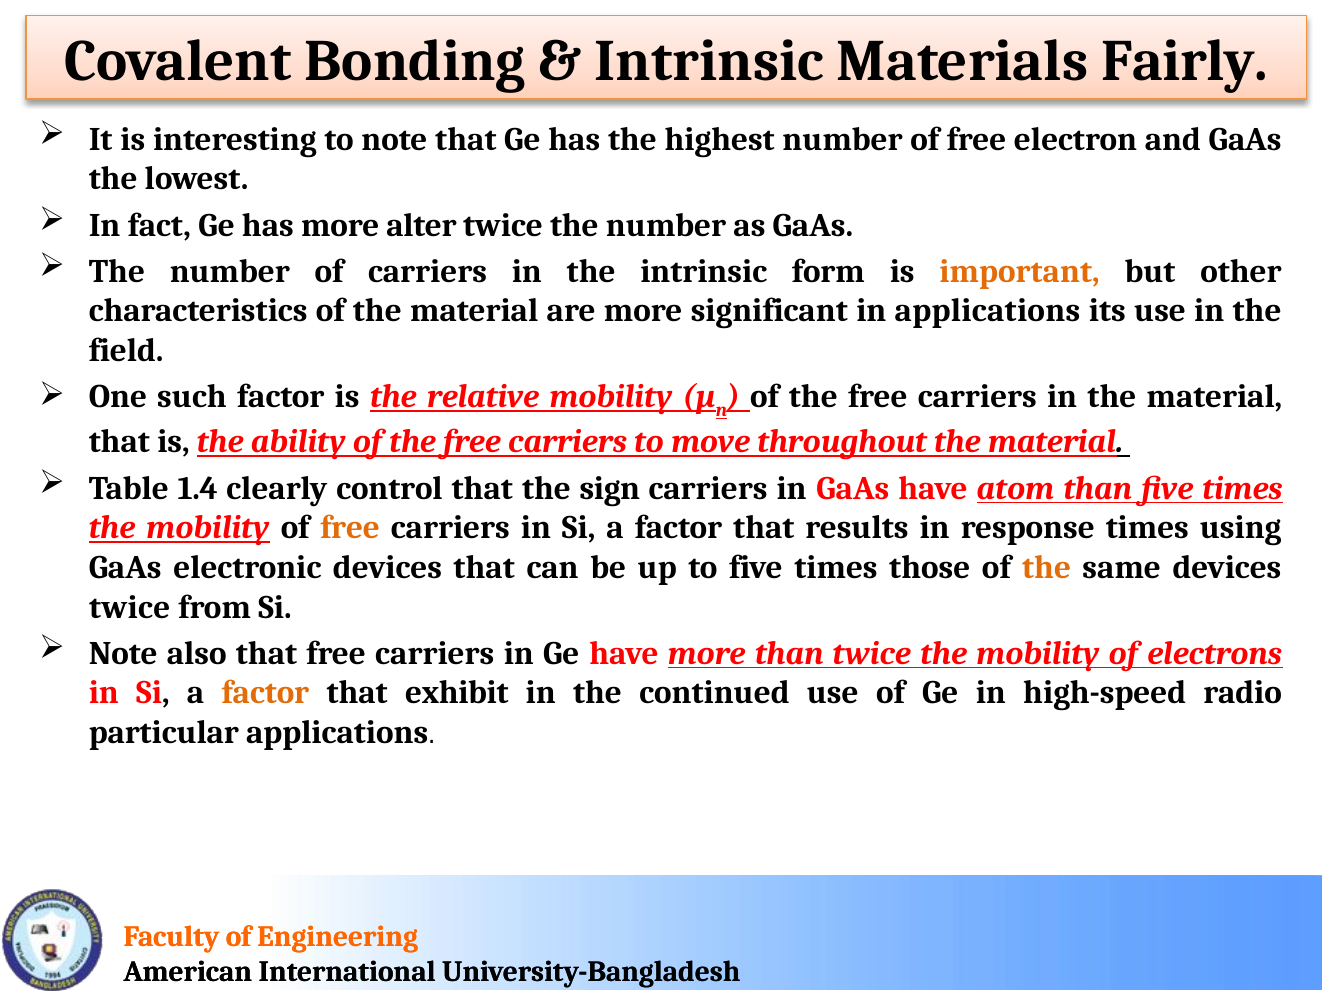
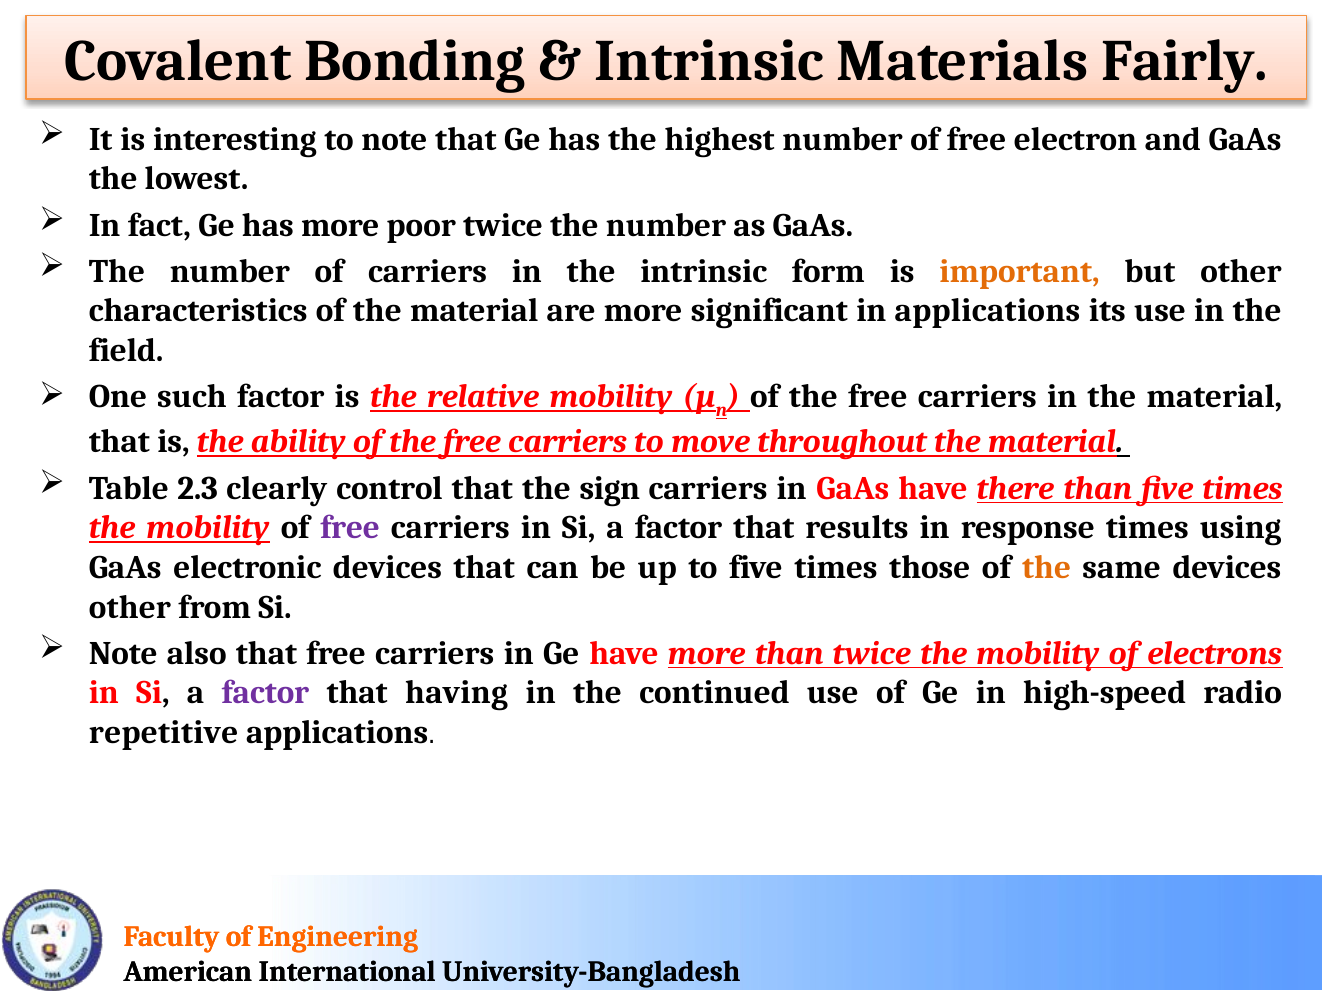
alter: alter -> poor (421, 225)
1.4: 1.4 -> 2.3 (198, 488)
atom: atom -> there (1016, 488)
free colour: orange -> purple (350, 528)
twice: twice -> other (130, 607)
factor colour: orange -> purple (265, 693)
exhibit: exhibit -> having (457, 693)
particular: particular -> repetitive (164, 733)
